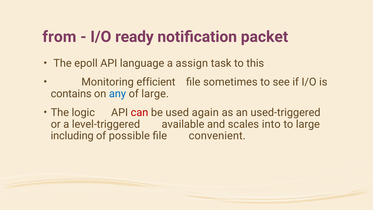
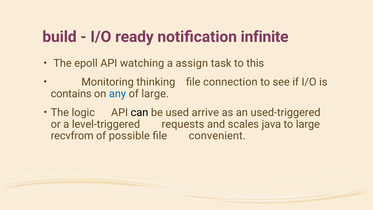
from: from -> build (59, 37)
packet: packet -> infinite (265, 37)
language: language -> watching (142, 63)
efficient: efficient -> thinking (156, 82)
sometimes: sometimes -> connection (230, 82)
can colour: red -> black (139, 112)
again: again -> arrive (205, 112)
available: available -> requests (183, 124)
into: into -> java (271, 124)
including: including -> recvfrom (72, 136)
